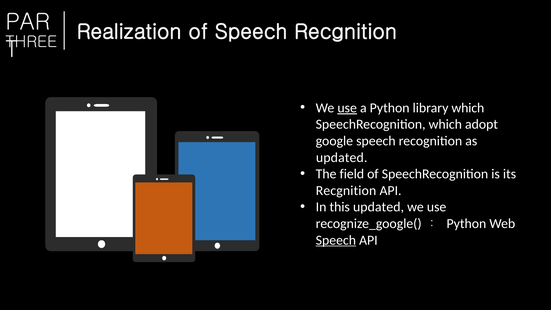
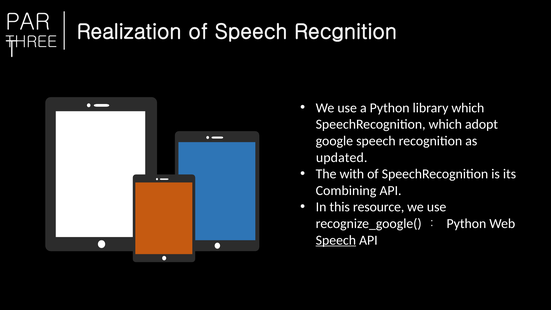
use underline: present -> none (347, 108)
field: field -> with (352, 174)
Recgnition: Recgnition -> Combining (346, 190)
this updated: updated -> resource (379, 207)
